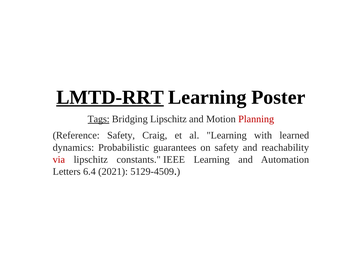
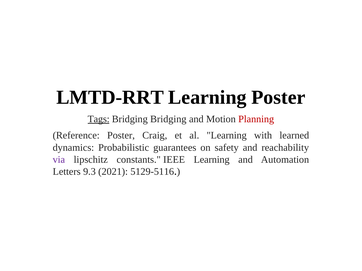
LMTD-RRT underline: present -> none (110, 97)
Bridging Lipschitz: Lipschitz -> Bridging (168, 119)
Reference Safety: Safety -> Poster (121, 136)
via colour: red -> purple (59, 160)
6.4: 6.4 -> 9.3 (89, 172)
5129-4509: 5129-4509 -> 5129-5116 (152, 172)
